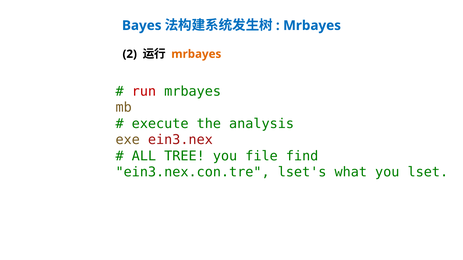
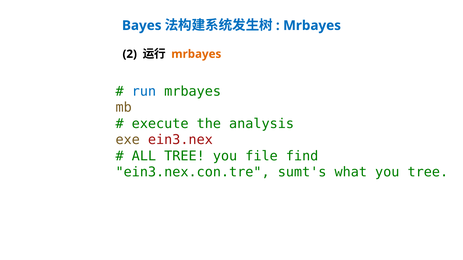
run colour: red -> blue (144, 91)
lset's: lset's -> sumt's (302, 172)
you lset: lset -> tree (428, 172)
